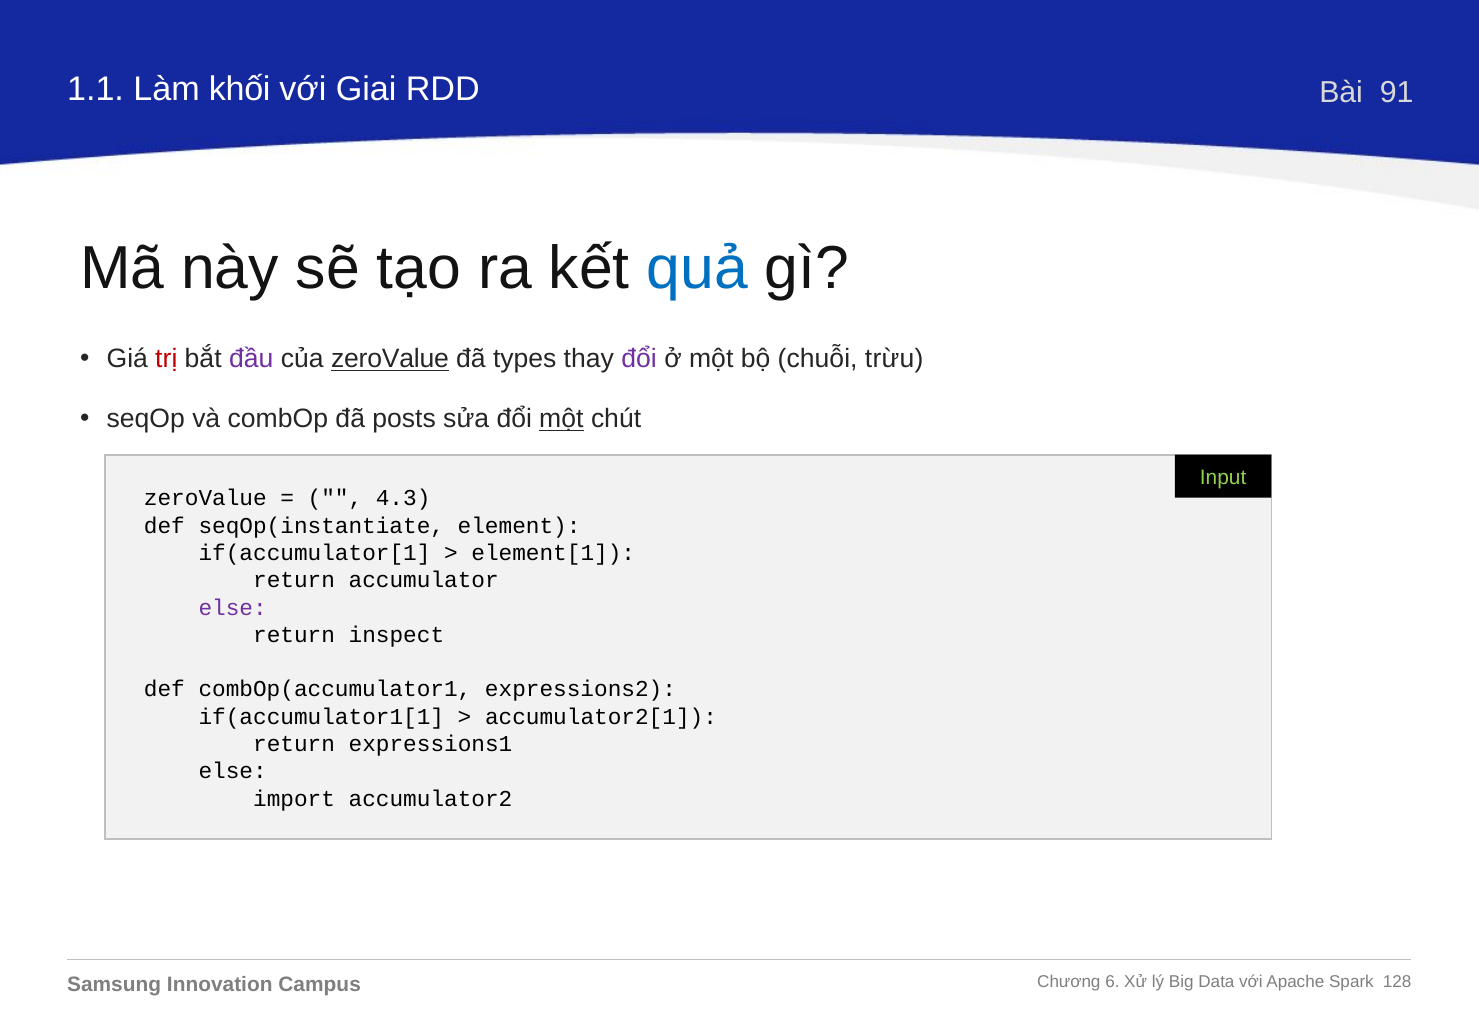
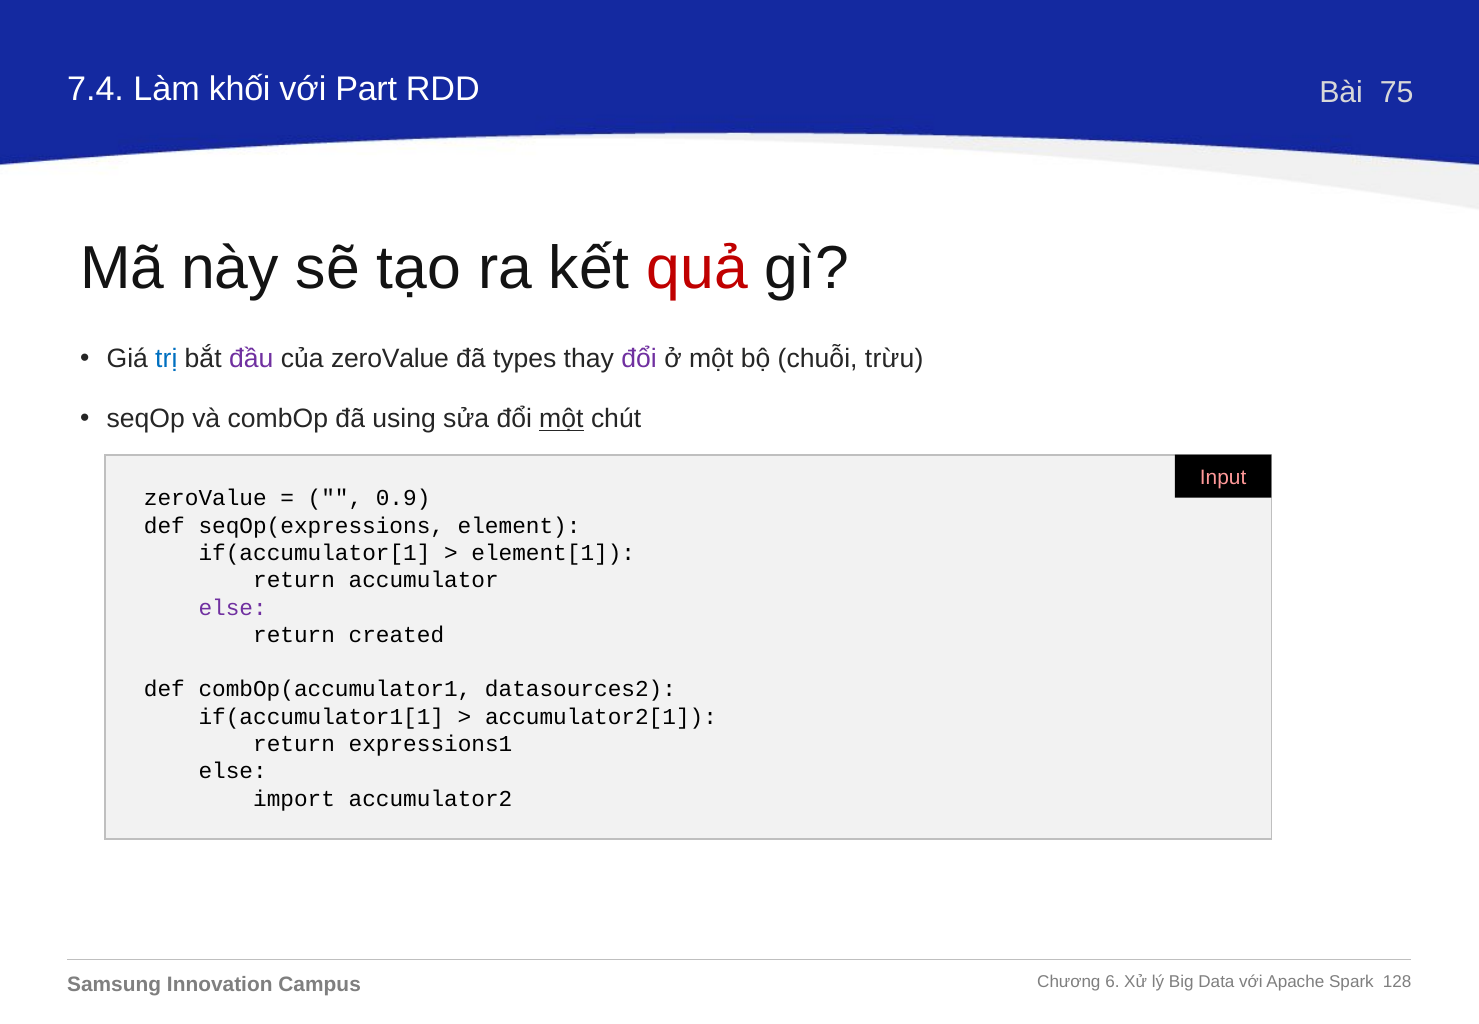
1.1: 1.1 -> 7.4 (96, 90)
Giai: Giai -> Part (366, 90)
91: 91 -> 75 (1397, 92)
quả colour: blue -> red (697, 268)
trị colour: red -> blue (166, 359)
zeroValue underline: present -> none (390, 359)
posts: posts -> using (404, 419)
Input colour: light green -> pink (1223, 478)
4.3: 4.3 -> 0.9 (403, 498)
seqOp(instantiate: seqOp(instantiate -> seqOp(expressions (321, 526)
inspect: inspect -> created (396, 635)
expressions2: expressions2 -> datasources2 (580, 689)
